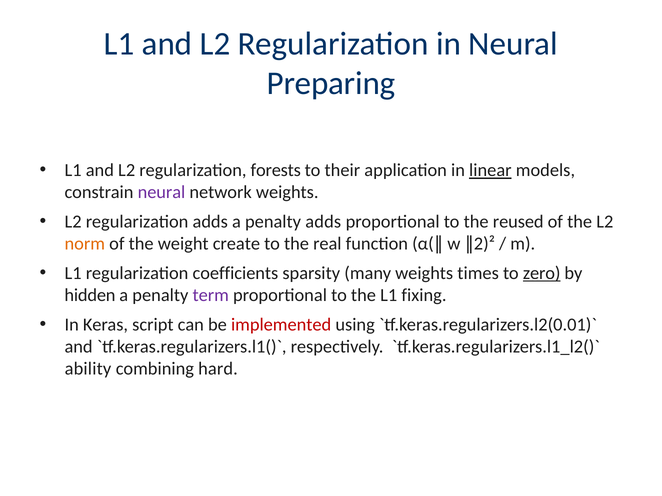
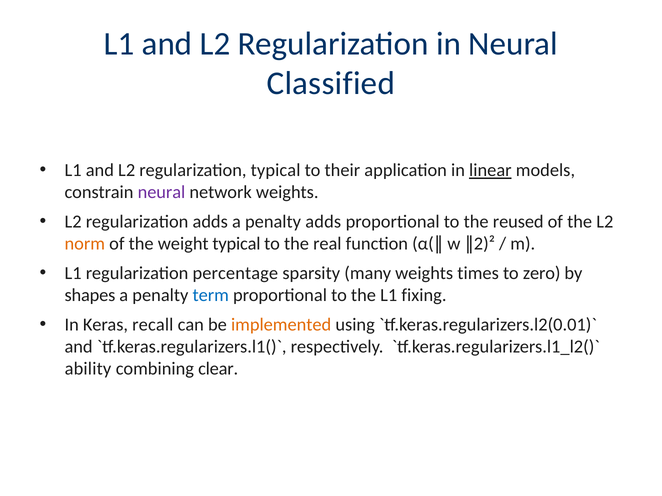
Preparing: Preparing -> Classified (331, 83)
regularization forests: forests -> typical (276, 170)
weight create: create -> typical (236, 244)
coefficients: coefficients -> percentage (235, 273)
zero underline: present -> none (542, 273)
hidden: hidden -> shapes (90, 296)
term colour: purple -> blue (211, 296)
script: script -> recall (153, 325)
implemented colour: red -> orange (281, 325)
hard: hard -> clear (218, 369)
